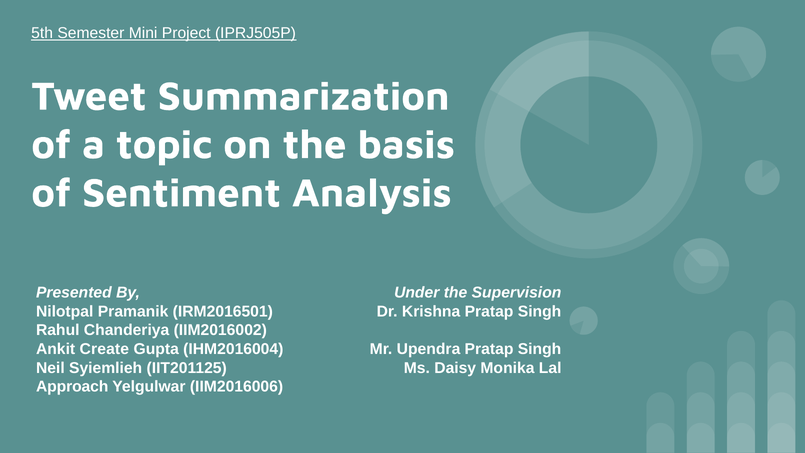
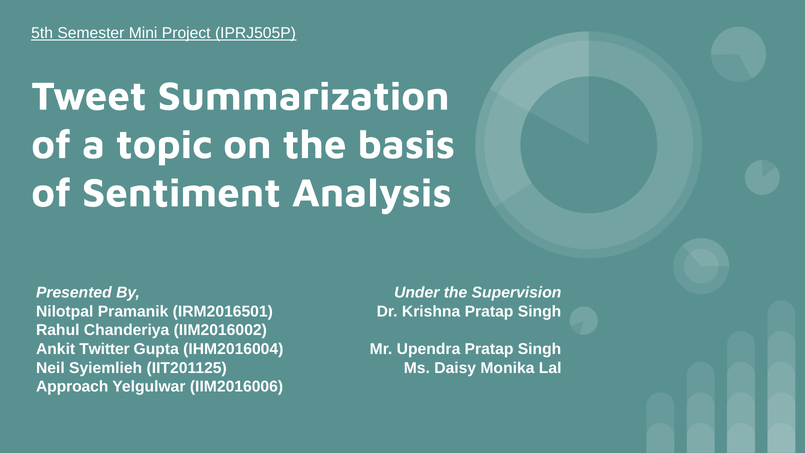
Create: Create -> Twitter (104, 349)
